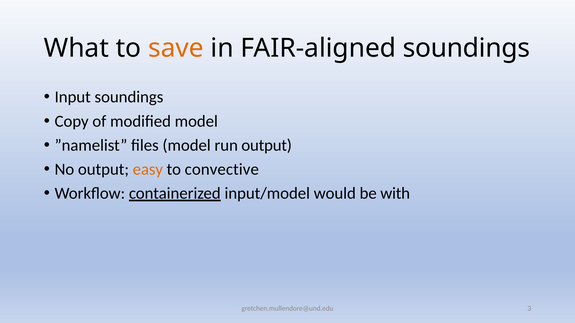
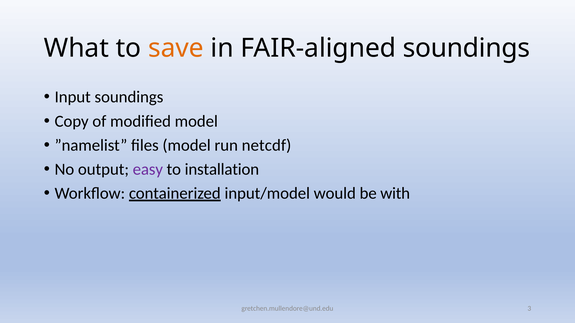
run output: output -> netcdf (266, 145)
easy colour: orange -> purple (148, 170)
convective: convective -> installation (222, 170)
